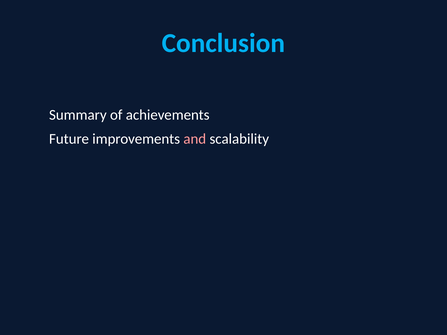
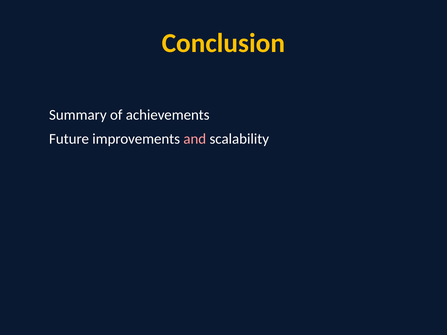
Conclusion colour: light blue -> yellow (223, 43)
